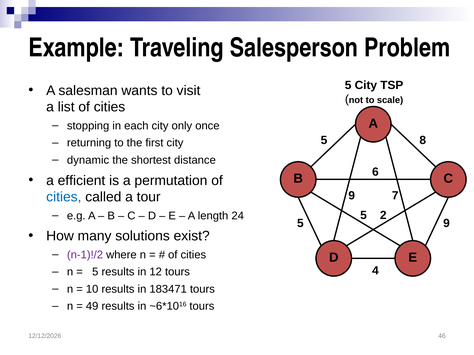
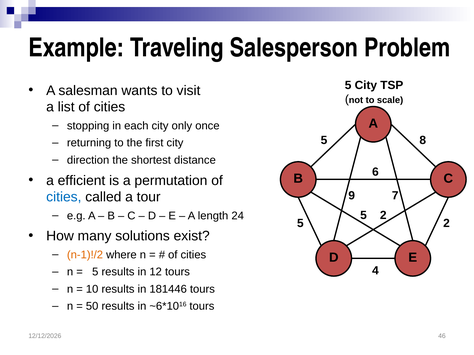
dynamic: dynamic -> direction (88, 160)
9: 9 -> 2 (446, 224)
n-1)!/2 colour: purple -> orange (85, 255)
183471: 183471 -> 181446 (168, 289)
49: 49 -> 50 (92, 307)
